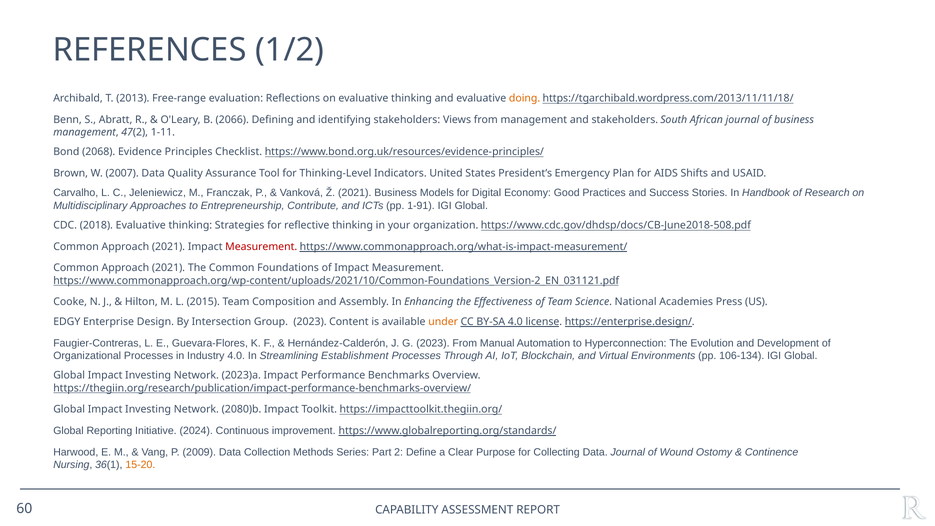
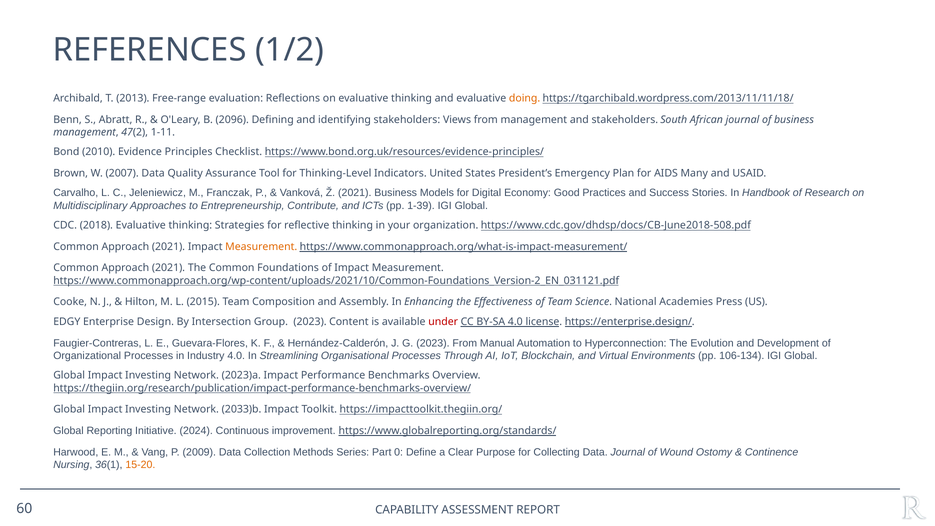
2066: 2066 -> 2096 (232, 120)
2068: 2068 -> 2010 (99, 152)
Shifts: Shifts -> Many (694, 173)
1-91: 1-91 -> 1-39 (421, 206)
Measurement colour: red -> orange (261, 247)
under colour: orange -> red (443, 322)
Establishment: Establishment -> Organisational (355, 356)
2080)b: 2080)b -> 2033)b (242, 409)
2: 2 -> 0 (399, 452)
